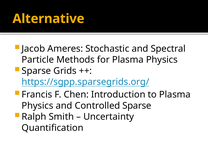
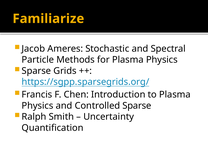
Alternative: Alternative -> Familiarize (48, 19)
